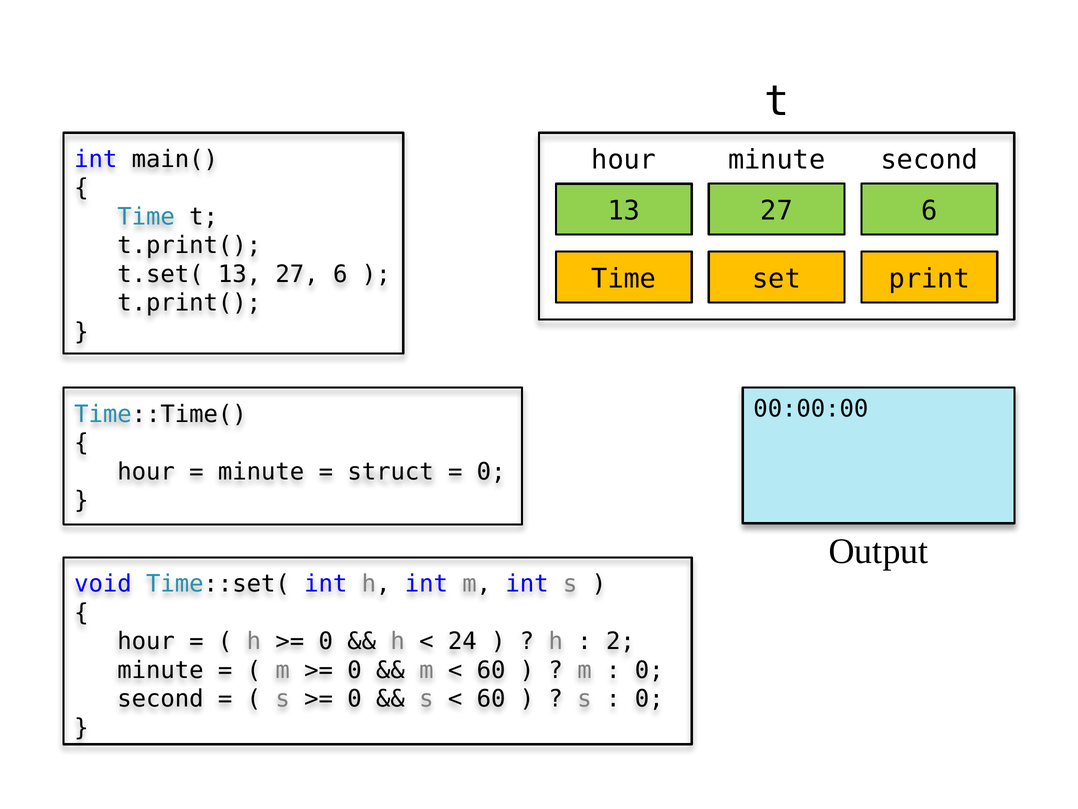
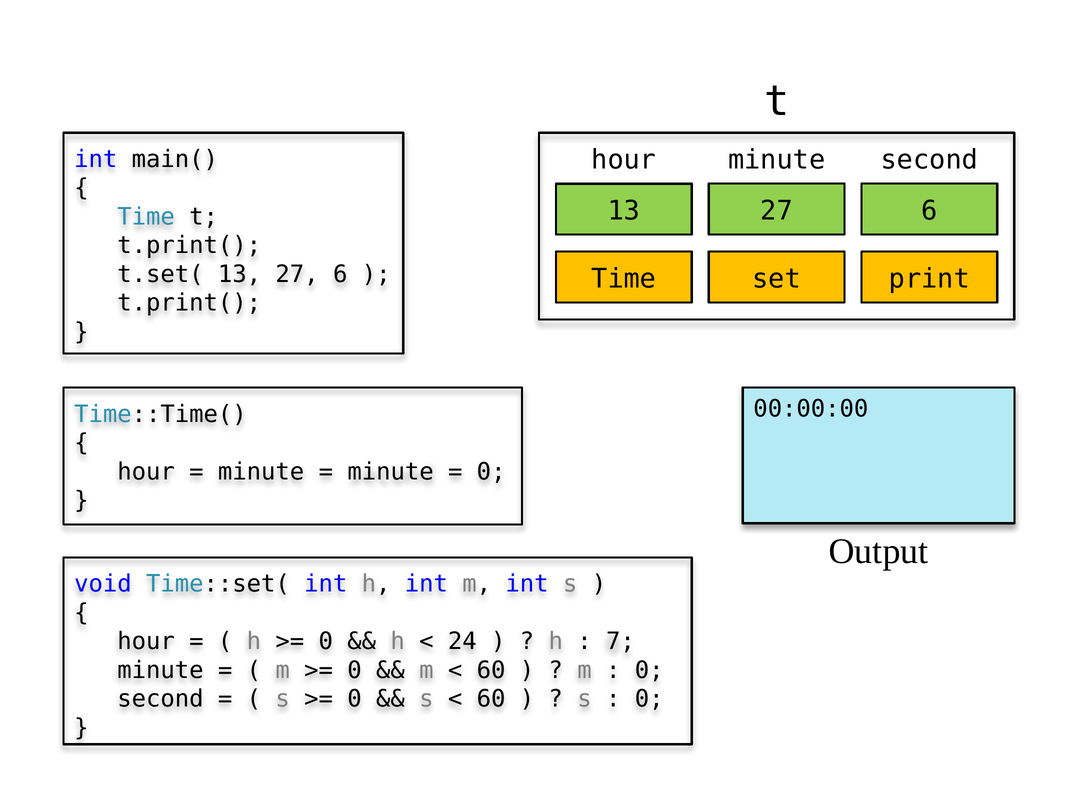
struct: struct -> minute (391, 471)
2: 2 -> 7 (620, 641)
